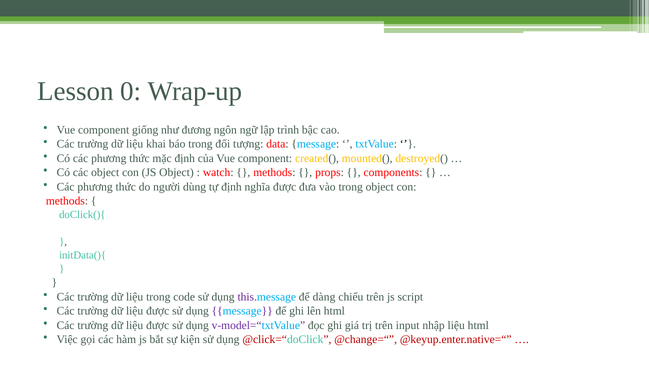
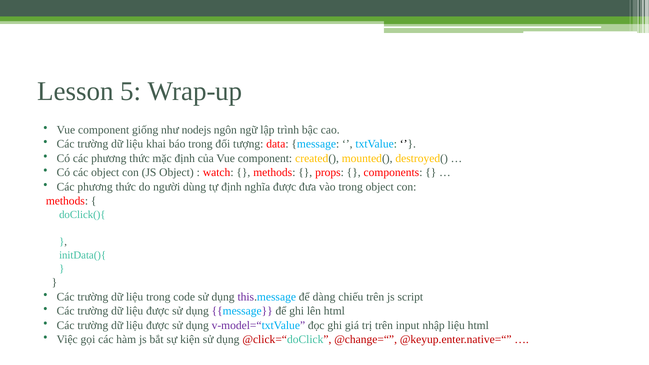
0: 0 -> 5 (131, 91)
đương: đương -> nodejs (196, 130)
